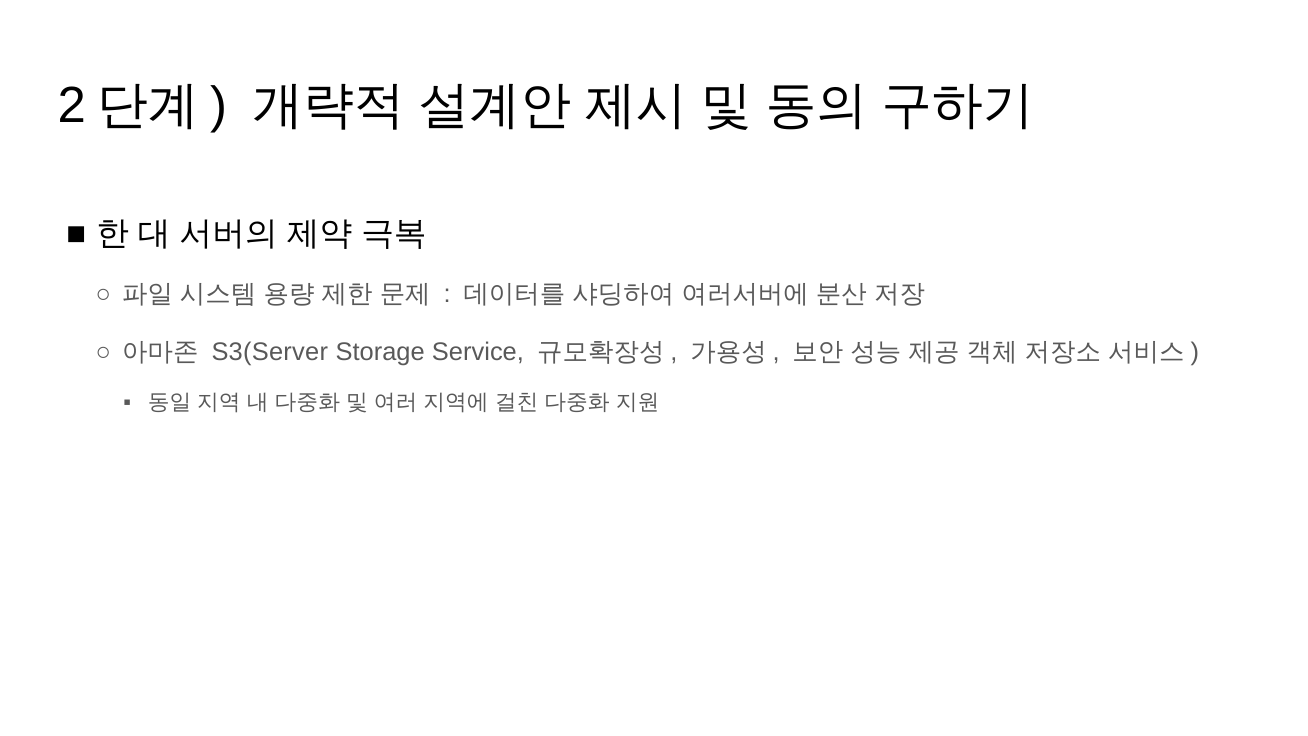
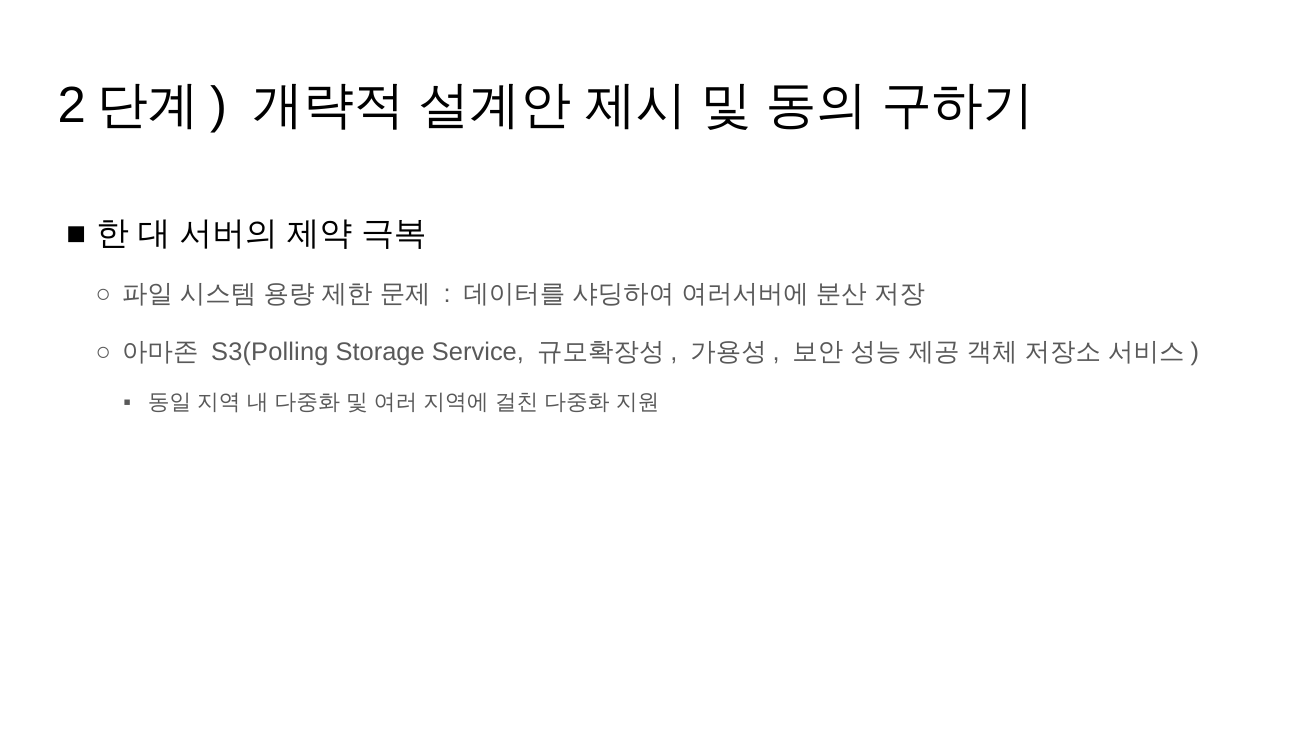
S3(Server: S3(Server -> S3(Polling (270, 352)
